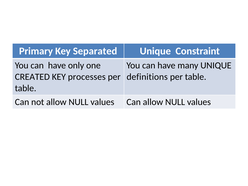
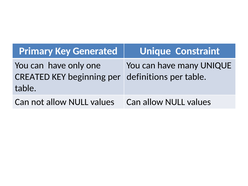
Separated: Separated -> Generated (95, 51)
processes: processes -> beginning (87, 77)
